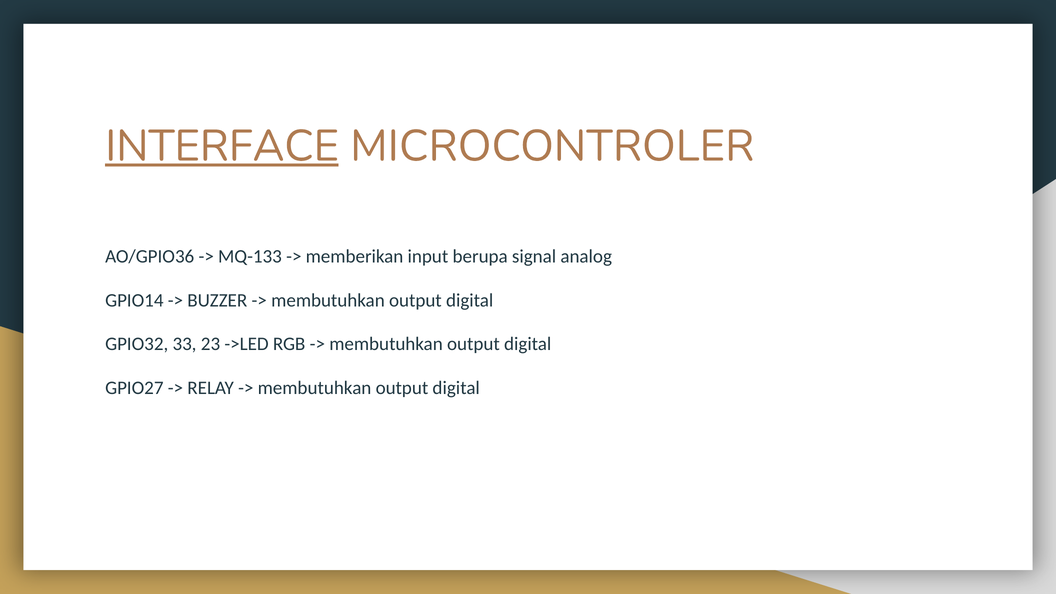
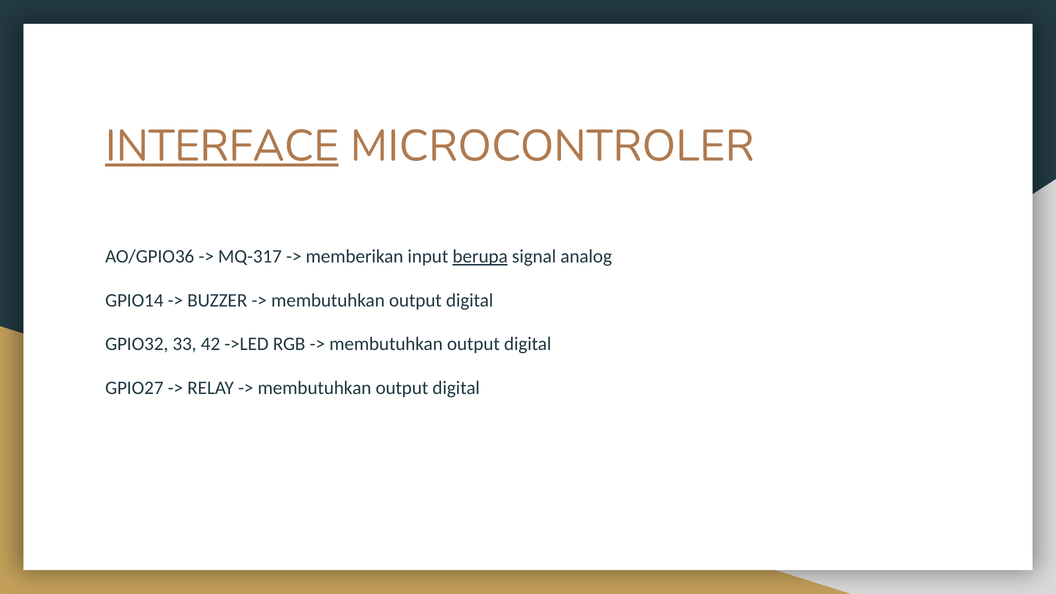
MQ-133: MQ-133 -> MQ-317 (250, 257)
berupa underline: none -> present (480, 257)
23: 23 -> 42 (211, 344)
